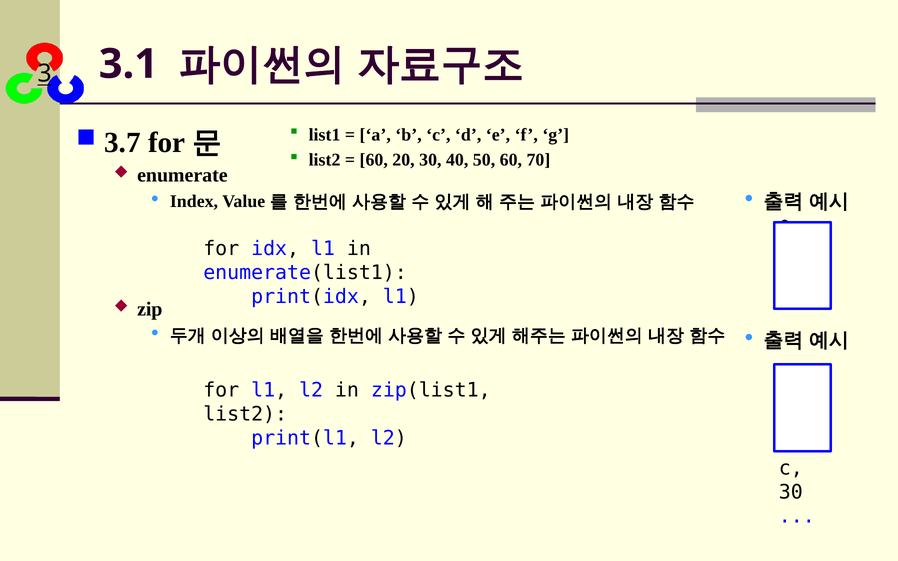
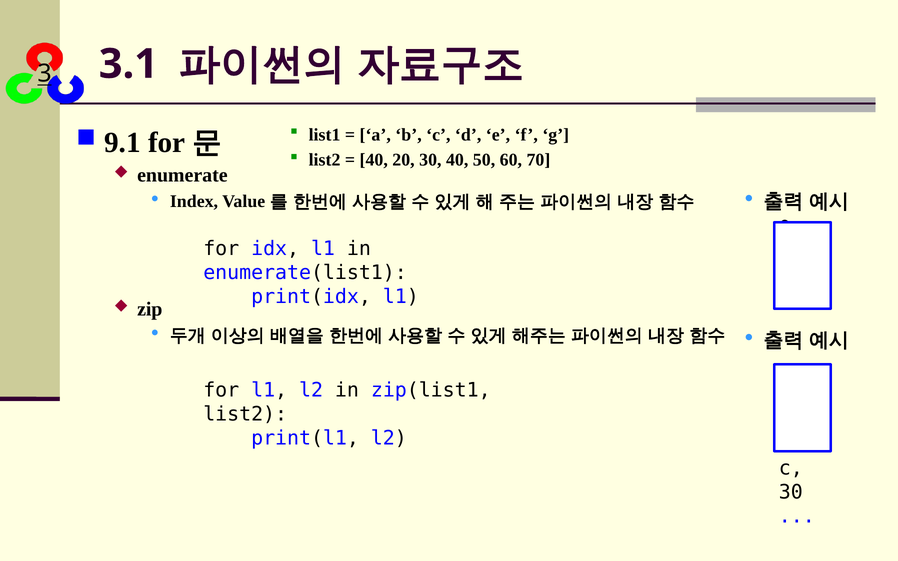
3.7: 3.7 -> 9.1 (123, 143)
60: 60 -> 40 (374, 160)
